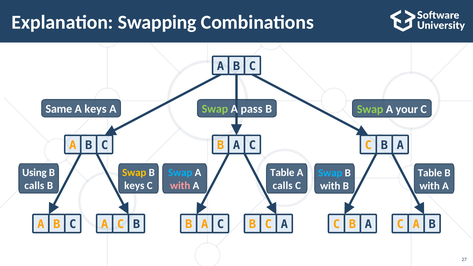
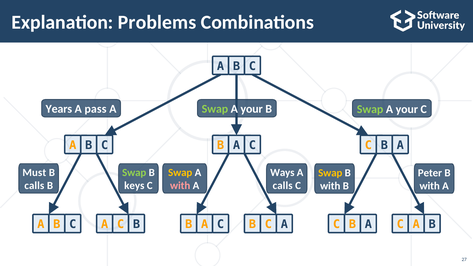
Swapping: Swapping -> Problems (157, 22)
Same: Same -> Years (59, 109)
A keys: keys -> pass (95, 109)
pass: pass -> your (252, 109)
Using: Using -> Must (34, 173)
Swap colour: yellow -> light green (134, 173)
Swap colour: light blue -> yellow (180, 173)
Table: Table -> Ways (282, 173)
Swap colour: light blue -> yellow (330, 173)
Table: Table -> Peter (430, 173)
